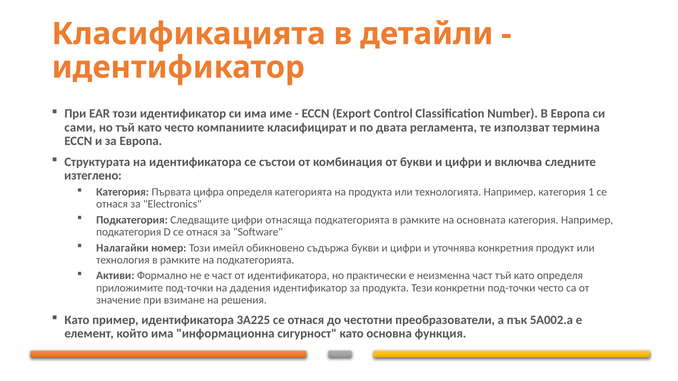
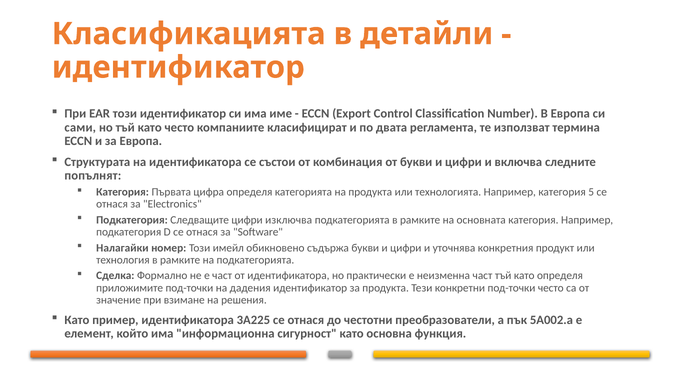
изтеглено: изтеглено -> попълнят (93, 176)
1: 1 -> 5 (591, 192)
отнасяща: отнасяща -> изключва (289, 220)
Активи: Активи -> Сделка (115, 276)
